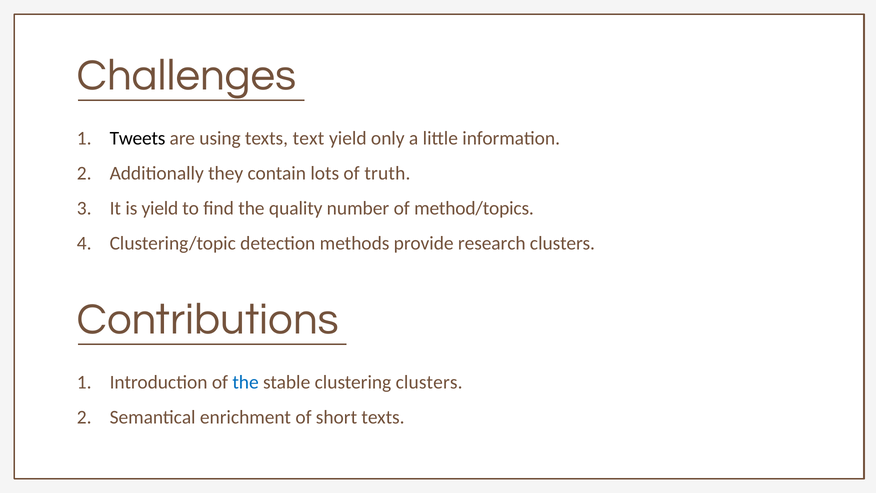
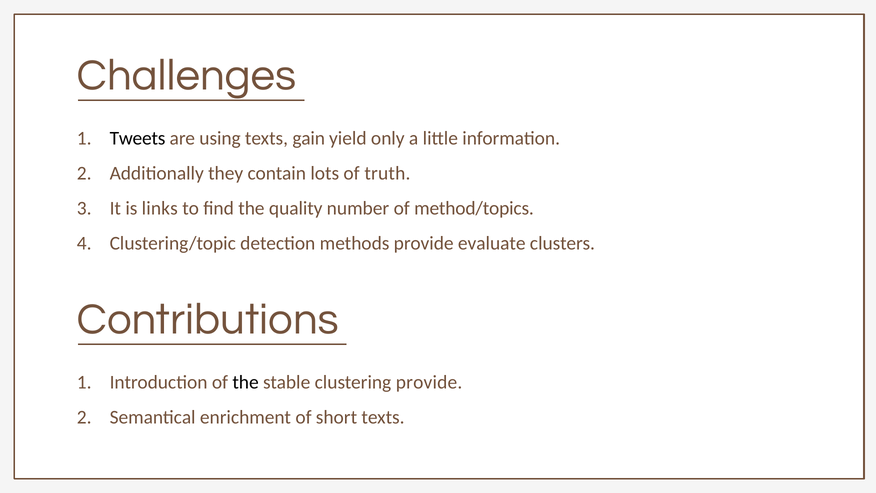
text: text -> gain (309, 138)
is yield: yield -> links (160, 208)
research: research -> evaluate (492, 243)
the colour: blue -> black (246, 382)
clustering clusters: clusters -> provide (429, 382)
